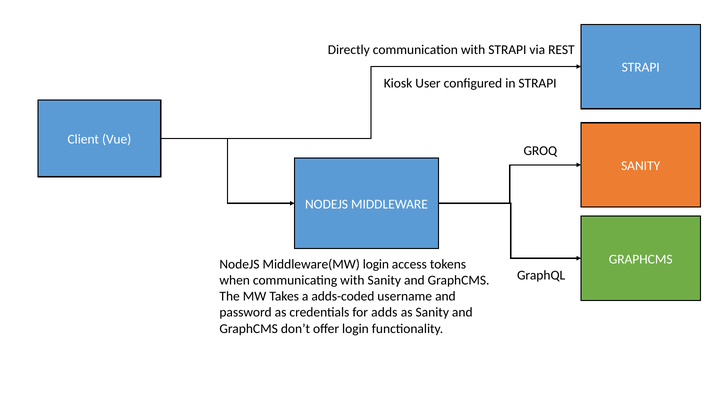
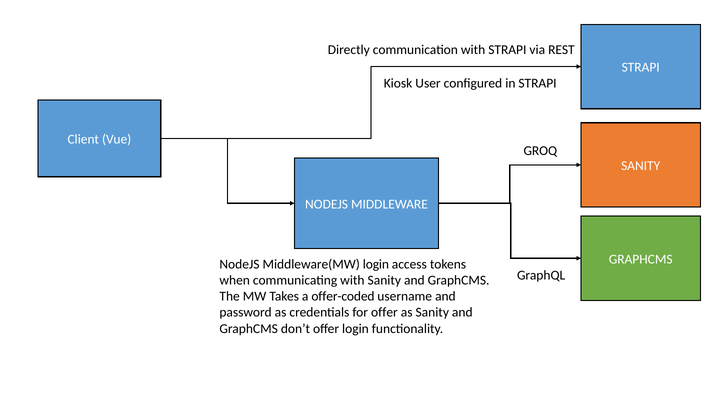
adds-coded: adds-coded -> offer-coded (343, 297)
for adds: adds -> offer (384, 313)
